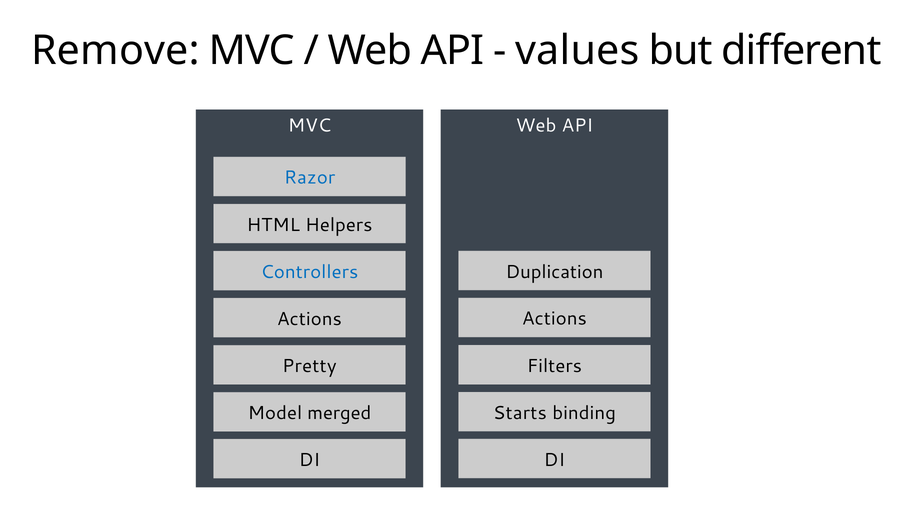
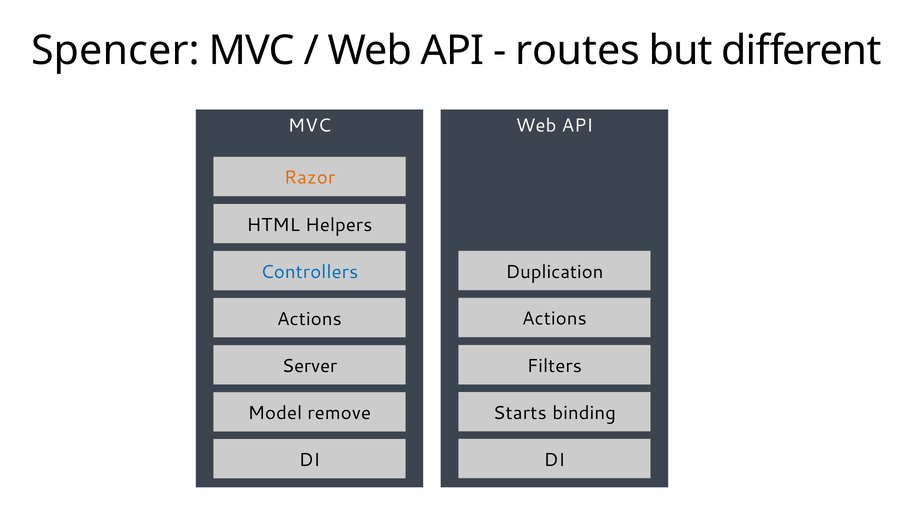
Remove: Remove -> Spencer (115, 51)
values: values -> routes (578, 51)
Razor colour: blue -> orange (310, 178)
Pretty: Pretty -> Server (310, 366)
merged: merged -> remove (339, 413)
